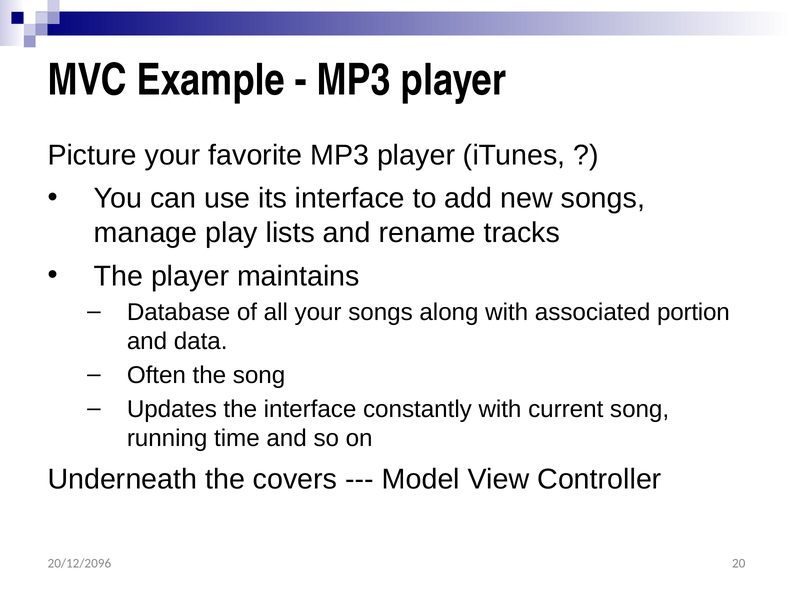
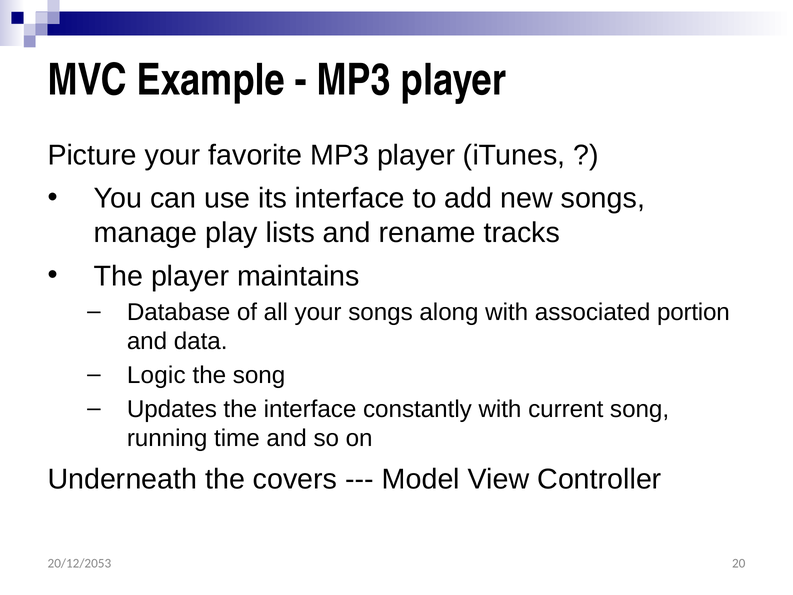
Often: Often -> Logic (156, 375)
20/12/2096: 20/12/2096 -> 20/12/2053 (79, 563)
